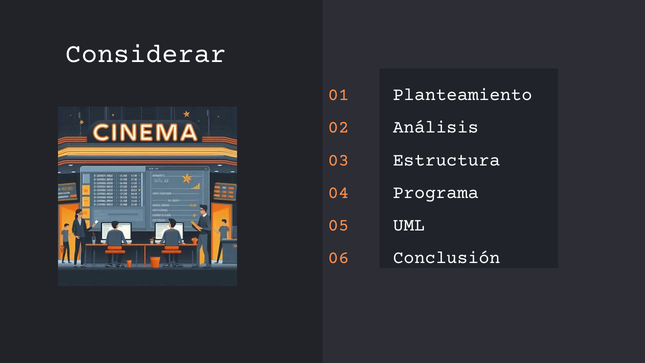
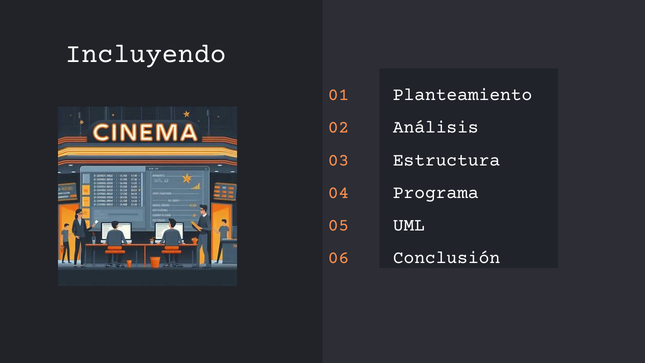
Considerar: Considerar -> Incluyendo (146, 53)
